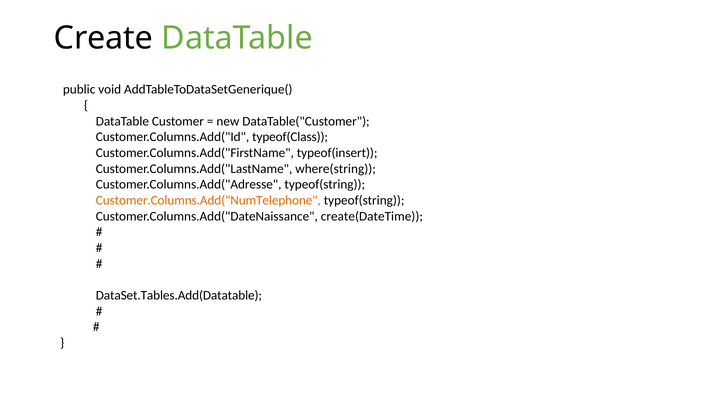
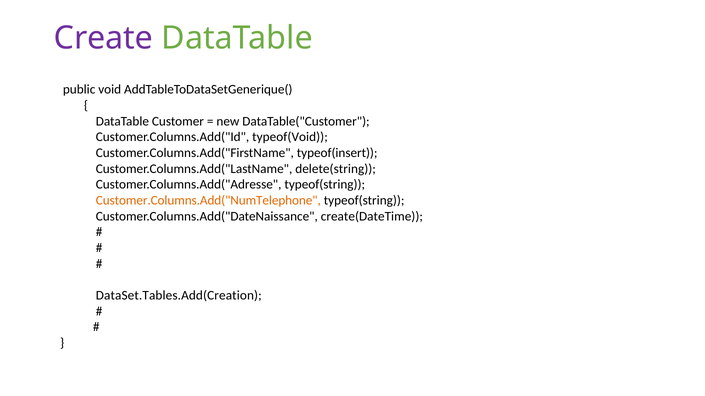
Create colour: black -> purple (103, 38)
typeof(Class: typeof(Class -> typeof(Void (290, 137)
where(string: where(string -> delete(string (336, 169)
DataSet.Tables.Add(Datatable: DataSet.Tables.Add(Datatable -> DataSet.Tables.Add(Creation (179, 296)
